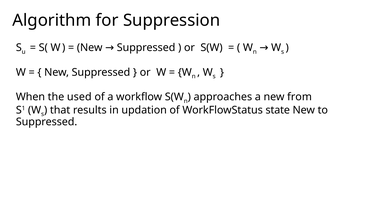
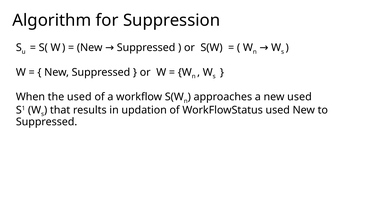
new from: from -> used (299, 97)
WorkFlowStatus state: state -> used (278, 110)
